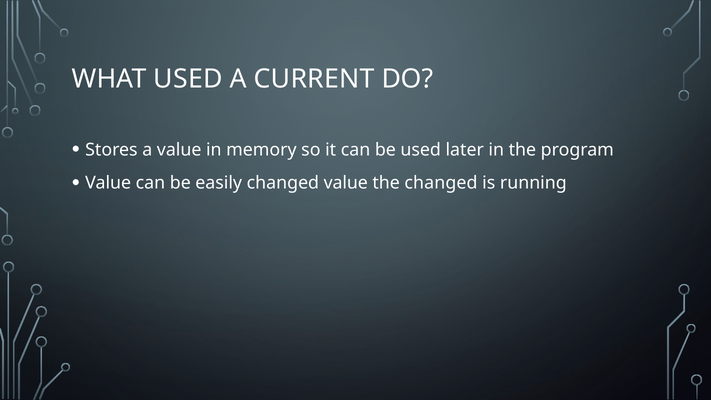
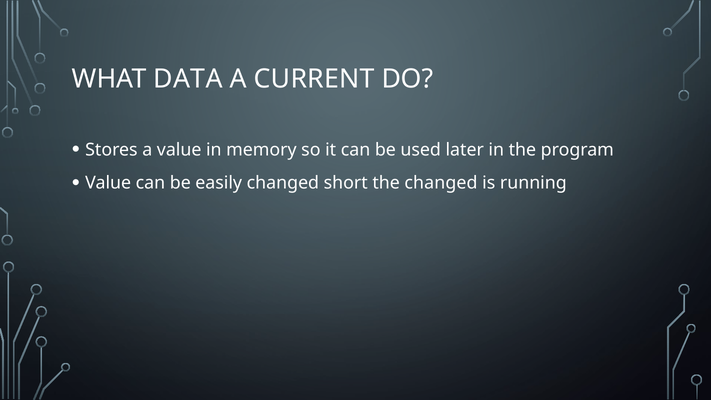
WHAT USED: USED -> DATA (188, 79)
changed value: value -> short (346, 183)
